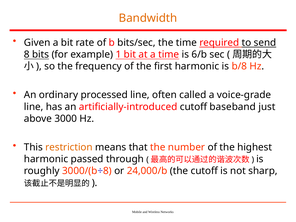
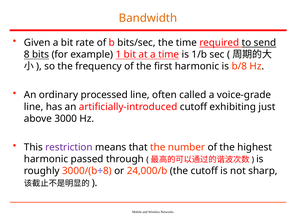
6/b: 6/b -> 1/b (199, 54)
baseband: baseband -> exhibiting (233, 107)
restriction colour: orange -> purple (69, 147)
